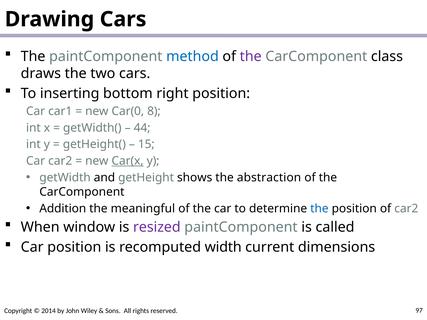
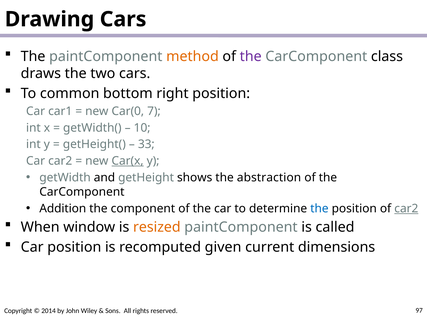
method colour: blue -> orange (193, 56)
inserting: inserting -> common (70, 93)
8: 8 -> 7 (154, 111)
44: 44 -> 10 (142, 128)
15: 15 -> 33 (146, 145)
meaningful: meaningful -> component (143, 209)
car2 underline: none -> present (406, 209)
resized colour: purple -> orange (157, 227)
width: width -> given (223, 247)
